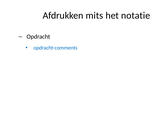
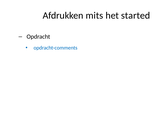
notatie: notatie -> started (136, 15)
